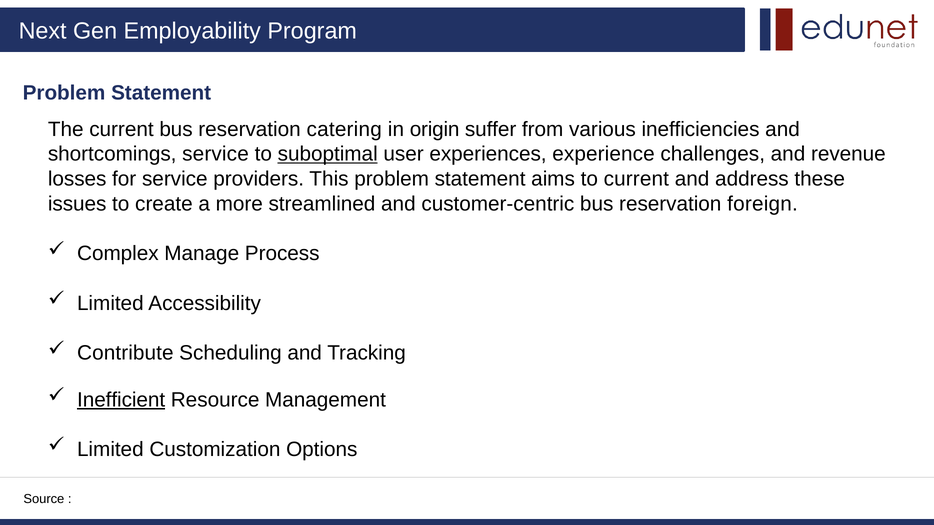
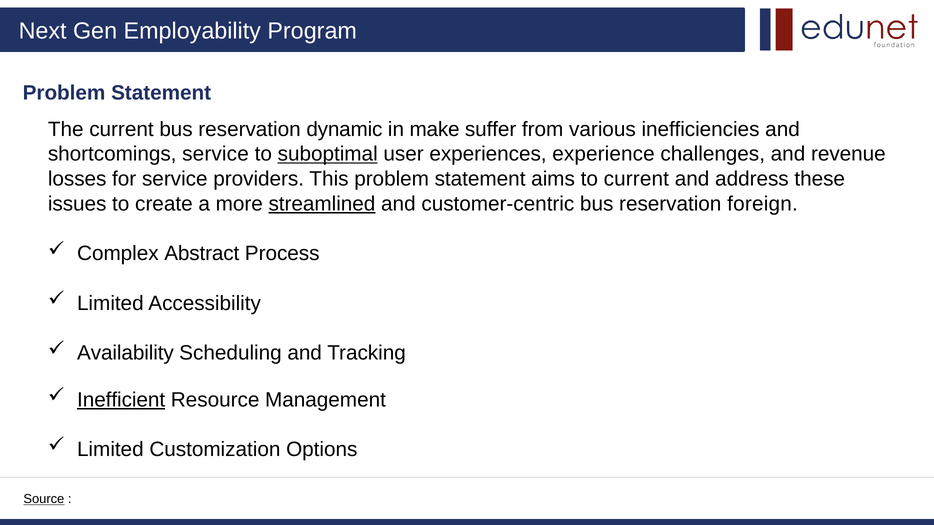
catering: catering -> dynamic (344, 129)
origin: origin -> make (435, 129)
streamlined underline: none -> present (322, 204)
Manage: Manage -> Abstract (202, 254)
Contribute: Contribute -> Availability (125, 353)
Source underline: none -> present (44, 499)
